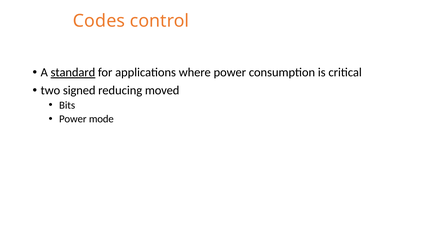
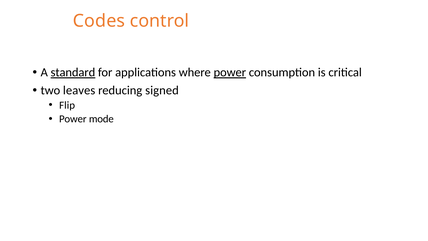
power underline: none -> present (230, 72)
signed: signed -> leaves (79, 90)
moved: moved -> signed (162, 90)
Bits: Bits -> Flip (67, 105)
